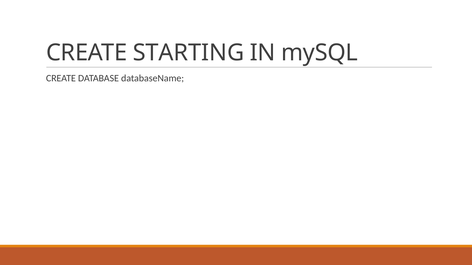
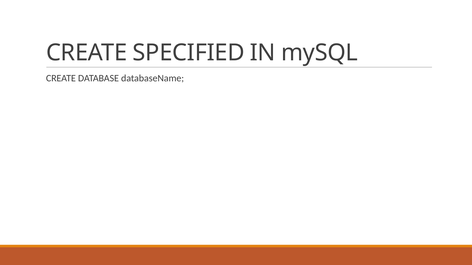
STARTING: STARTING -> SPECIFIED (189, 53)
